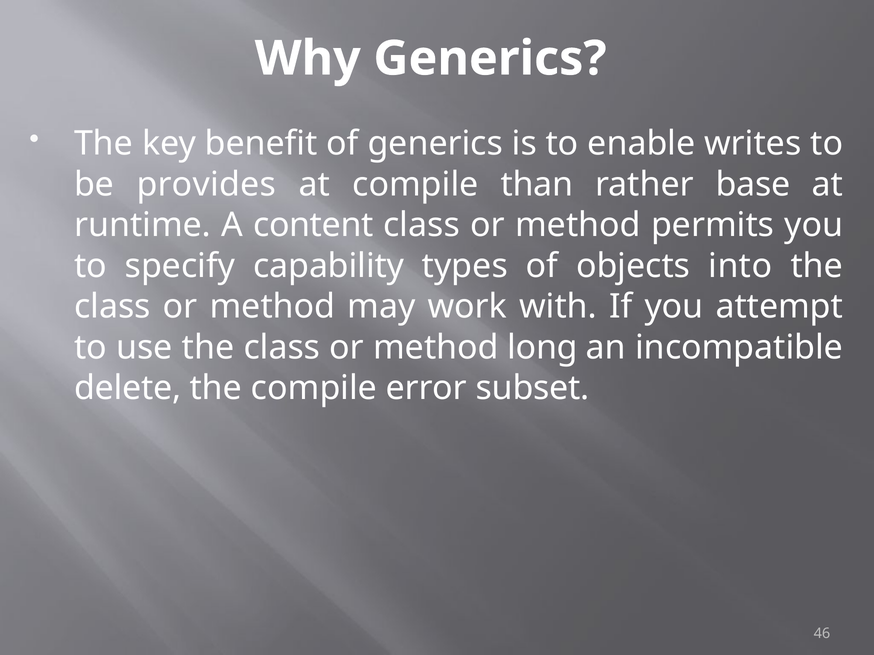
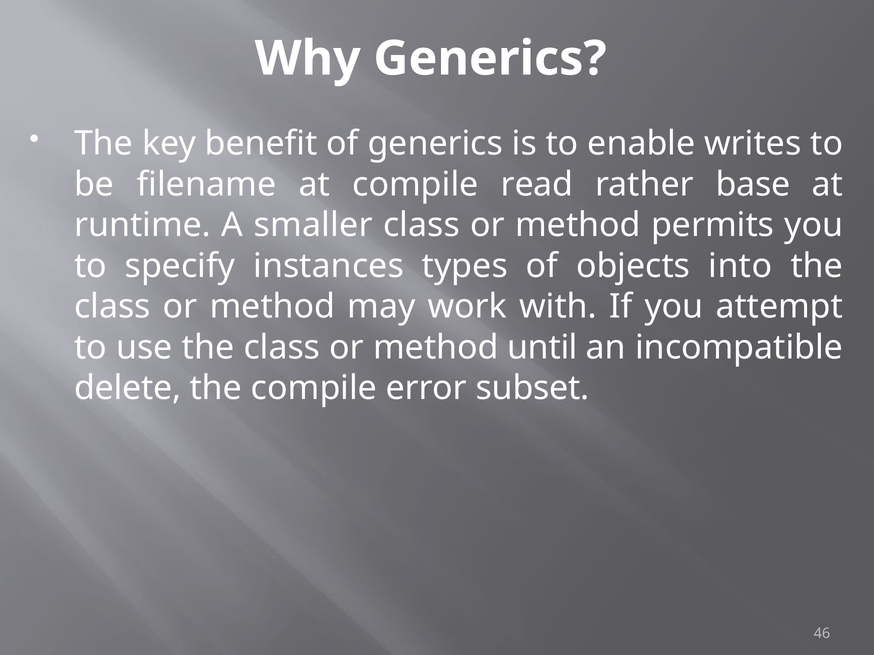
provides: provides -> filename (206, 184)
than: than -> read (537, 184)
content: content -> smaller (313, 225)
capability: capability -> instances (329, 266)
long: long -> until (542, 348)
